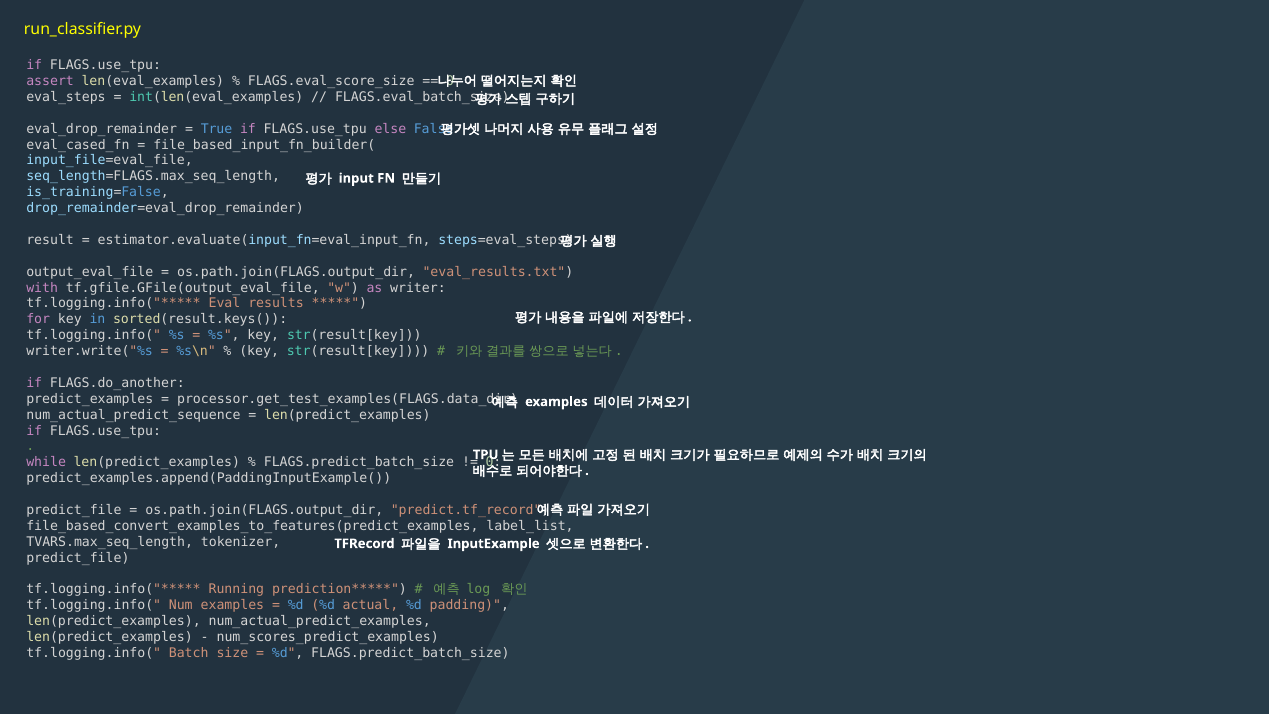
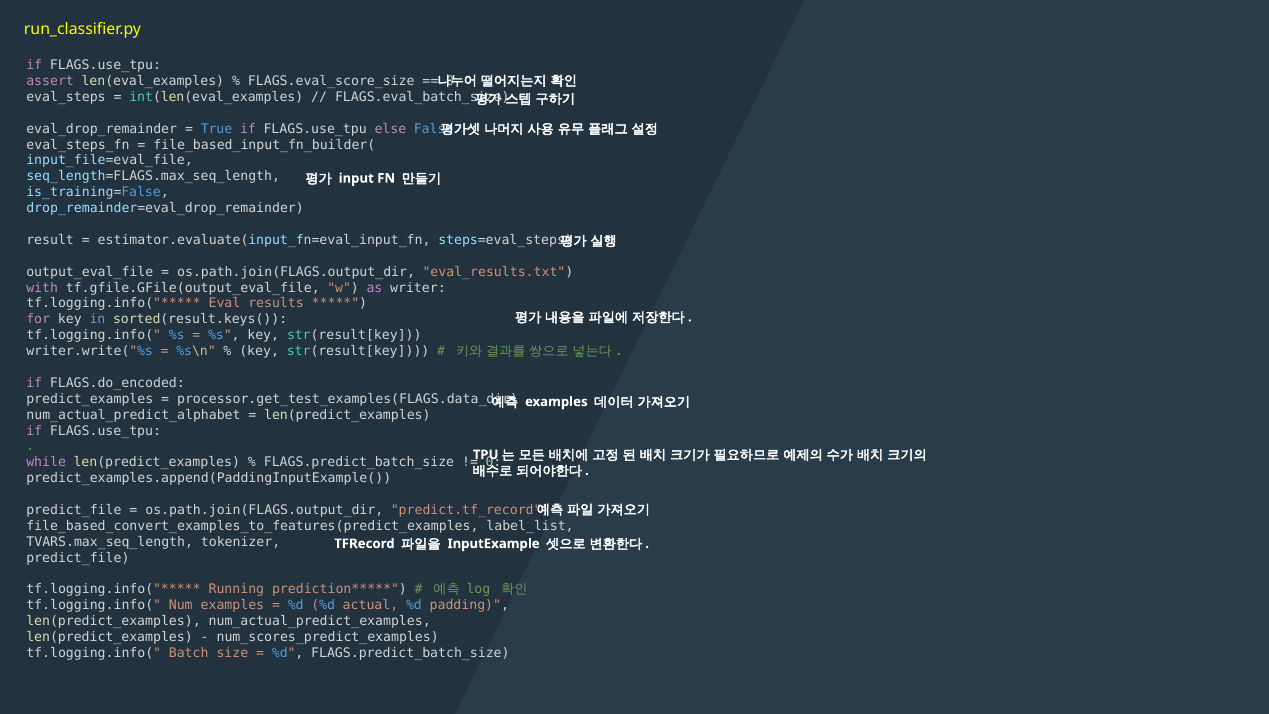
eval_cased_fn: eval_cased_fn -> eval_steps_fn (78, 145)
FLAGS.do_another: FLAGS.do_another -> FLAGS.do_encoded (117, 383)
num_actual_predict_sequence: num_actual_predict_sequence -> num_actual_predict_alphabet (134, 415)
